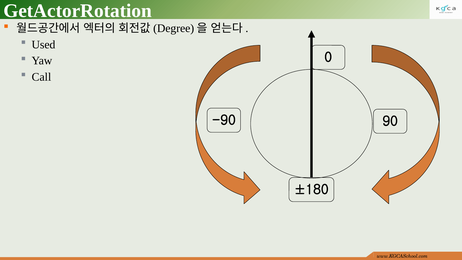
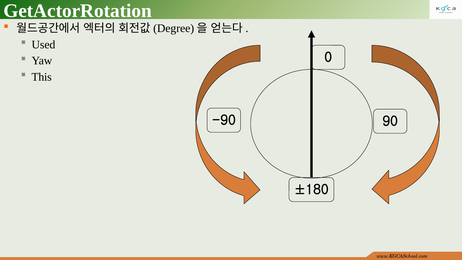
Call: Call -> This (42, 77)
